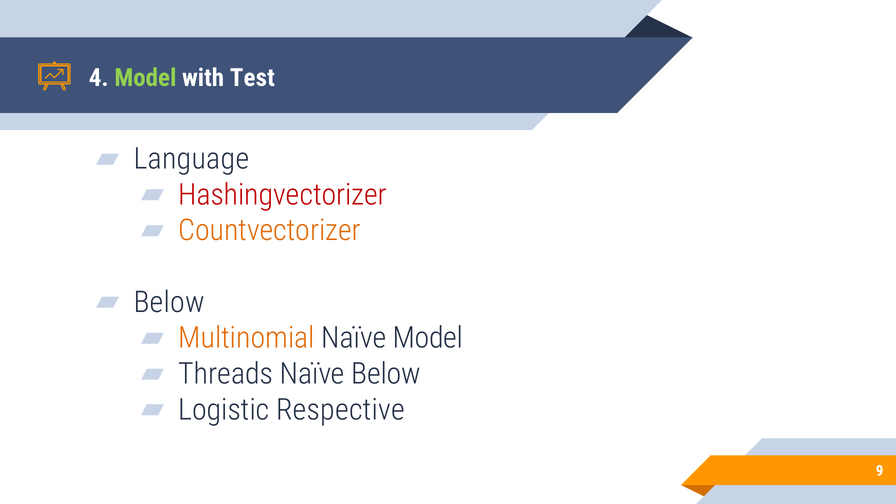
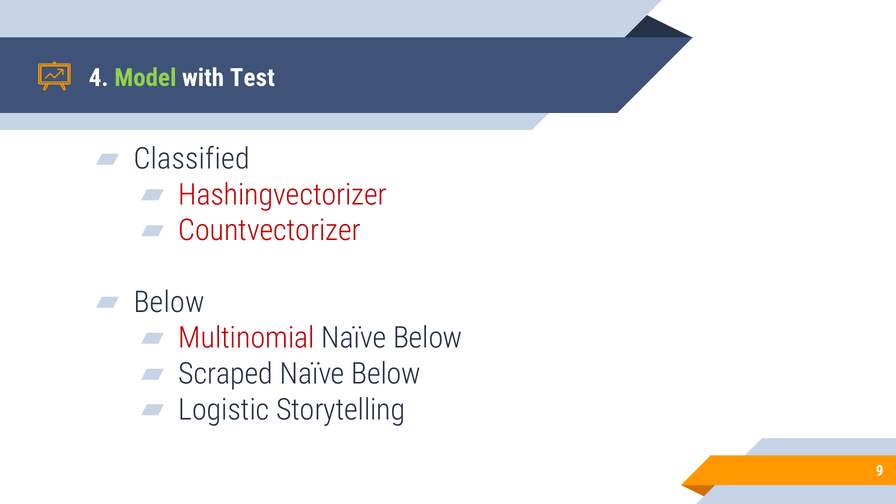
Language: Language -> Classified (192, 159)
Countvectorizer colour: orange -> red (270, 231)
Multinomial colour: orange -> red (247, 338)
Model: Model -> Below (428, 338)
Threads: Threads -> Scraped (226, 374)
Respective: Respective -> Storytelling (341, 410)
